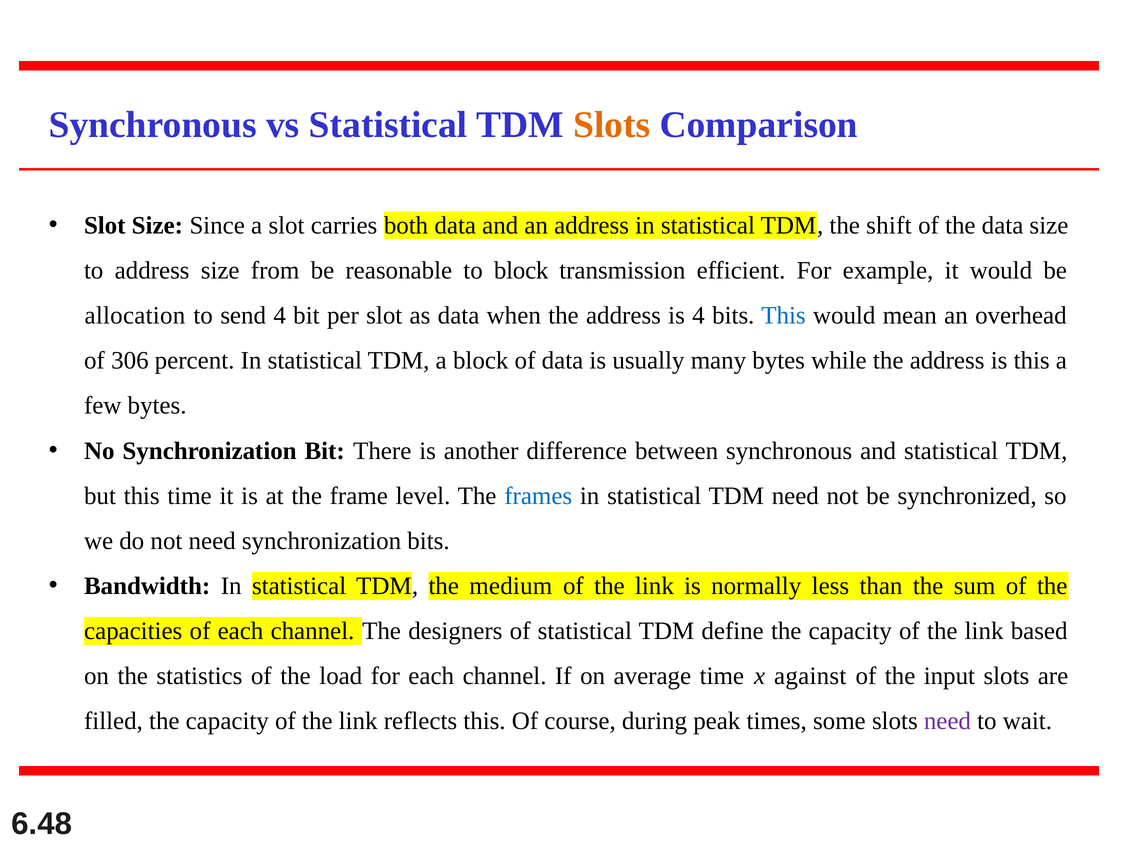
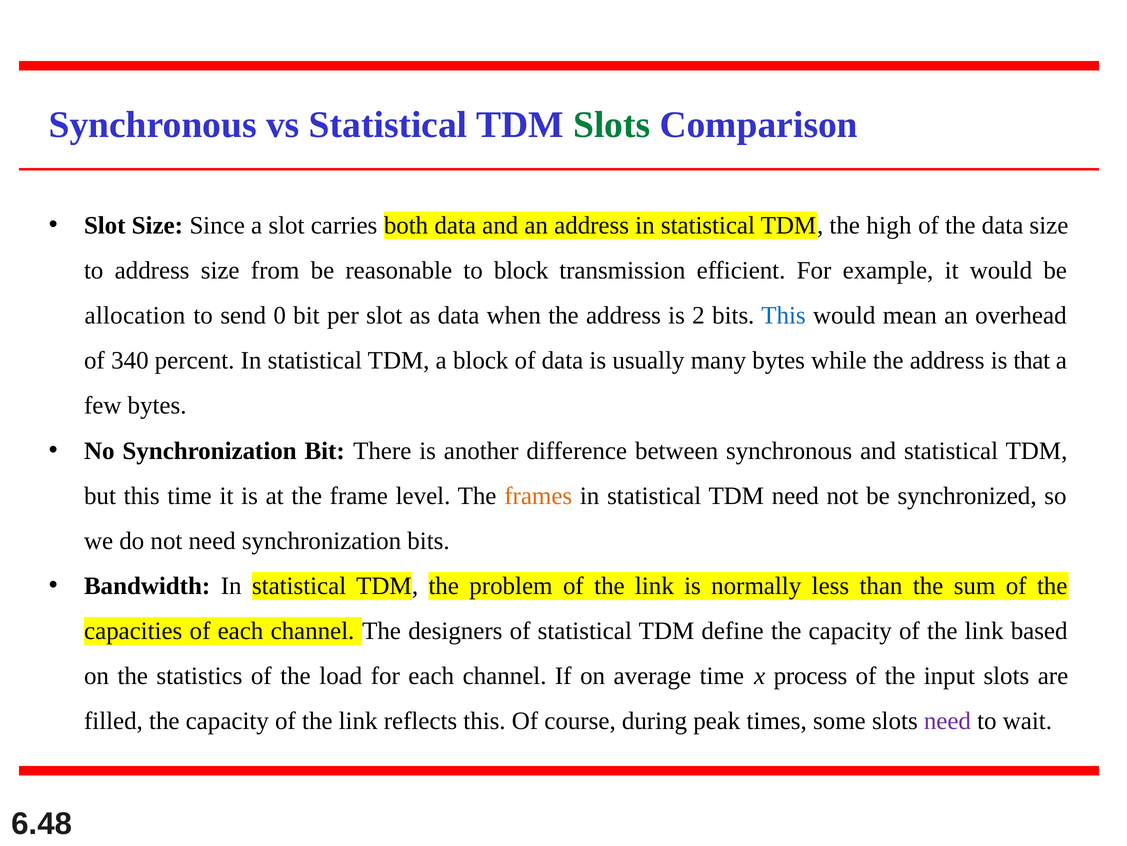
Slots colour: orange -> green (612, 125)
shift: shift -> high (889, 225)
send 4: 4 -> 0 (280, 315)
is 4: 4 -> 2 (698, 315)
306: 306 -> 340 (130, 360)
is this: this -> that (1032, 360)
frames colour: blue -> orange (538, 495)
medium: medium -> problem (511, 585)
against: against -> process (810, 676)
